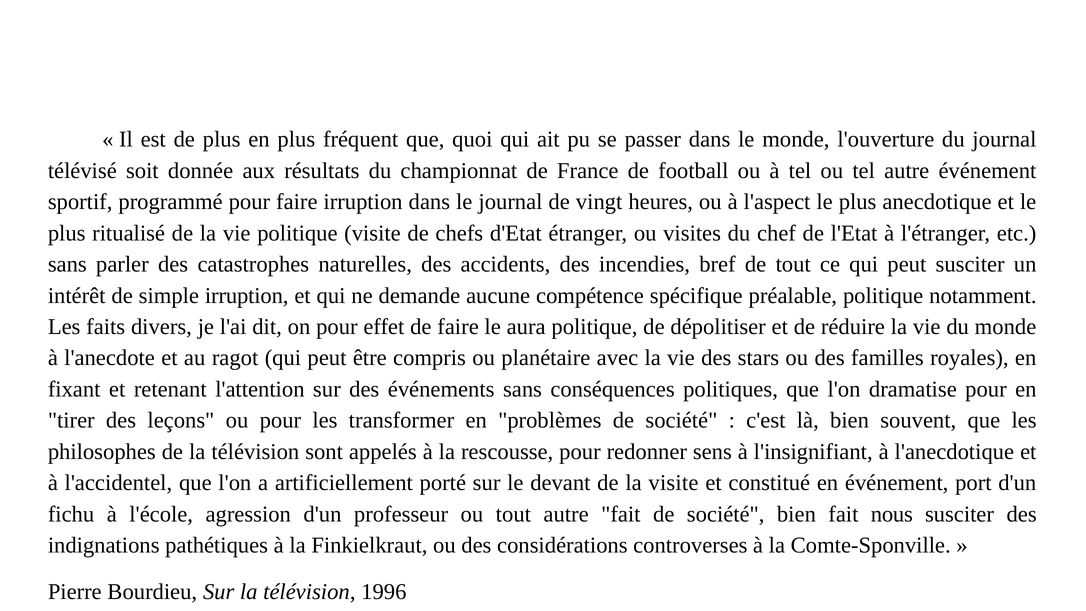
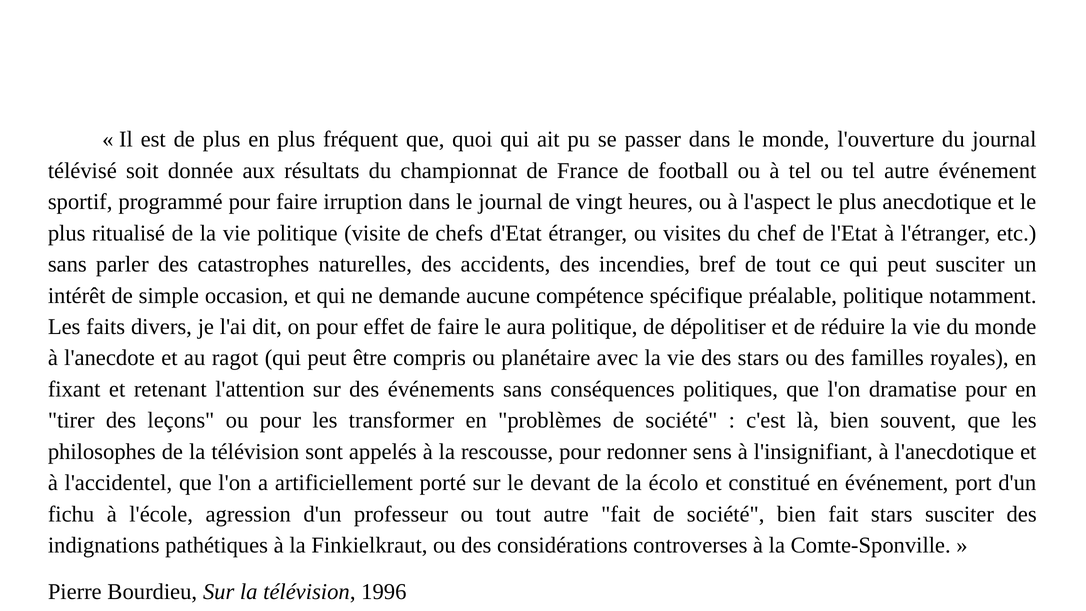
simple irruption: irruption -> occasion (247, 296)
la visite: visite -> écolo (673, 483)
fait nous: nous -> stars (892, 514)
